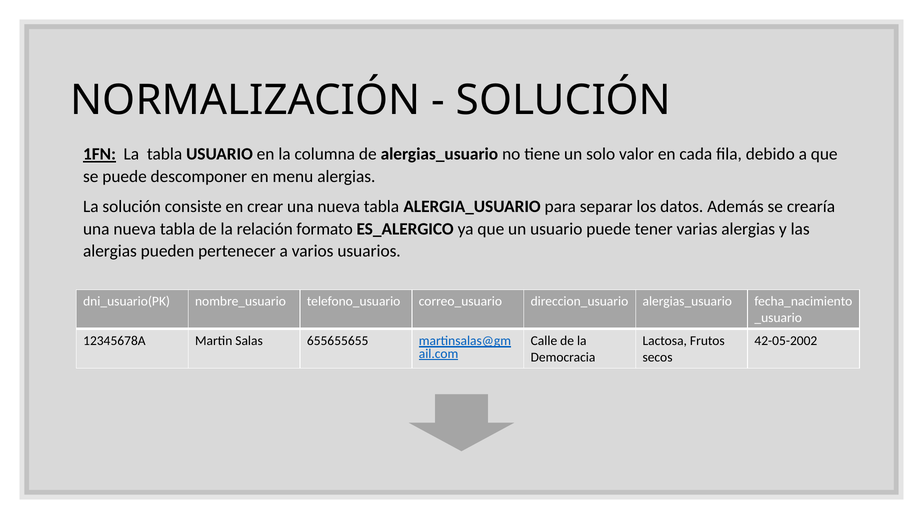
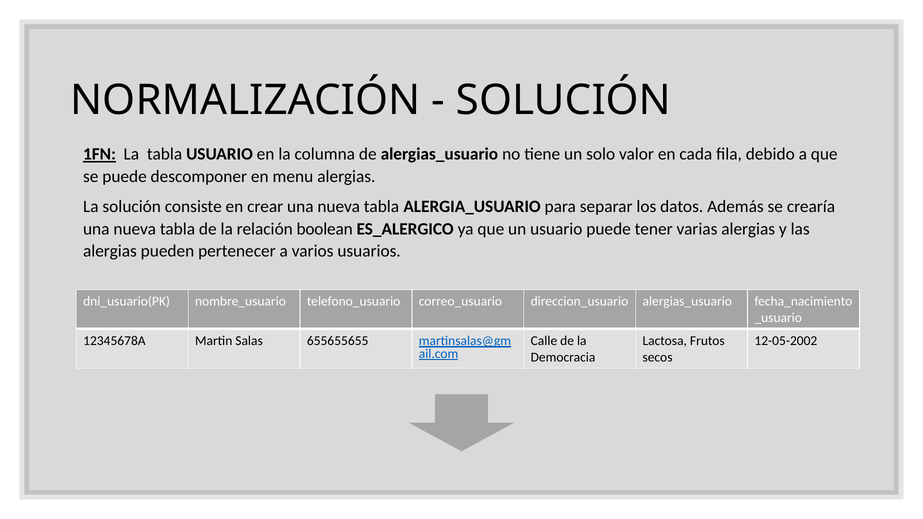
formato: formato -> boolean (325, 229)
42-05-2002: 42-05-2002 -> 12-05-2002 (786, 341)
